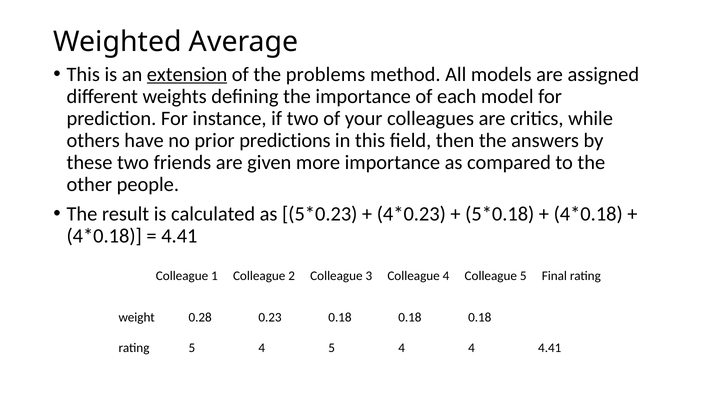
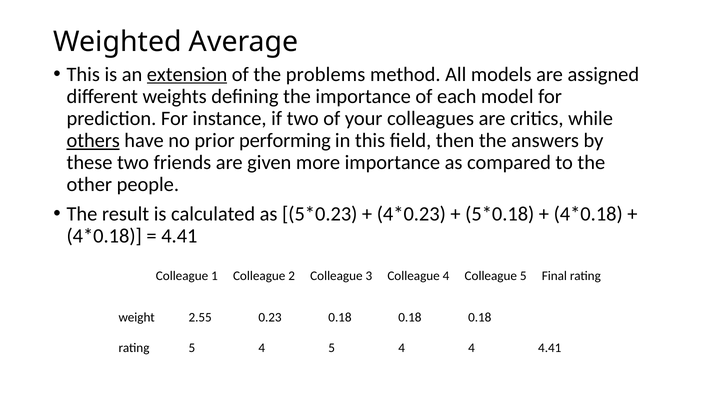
others underline: none -> present (93, 141)
predictions: predictions -> performing (285, 141)
0.28: 0.28 -> 2.55 (200, 318)
